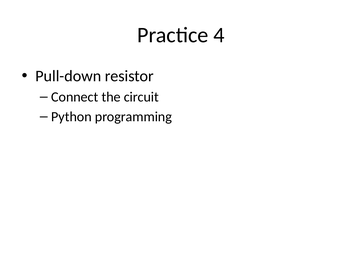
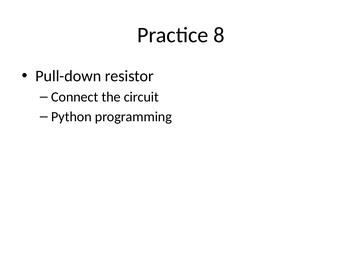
4: 4 -> 8 (219, 35)
